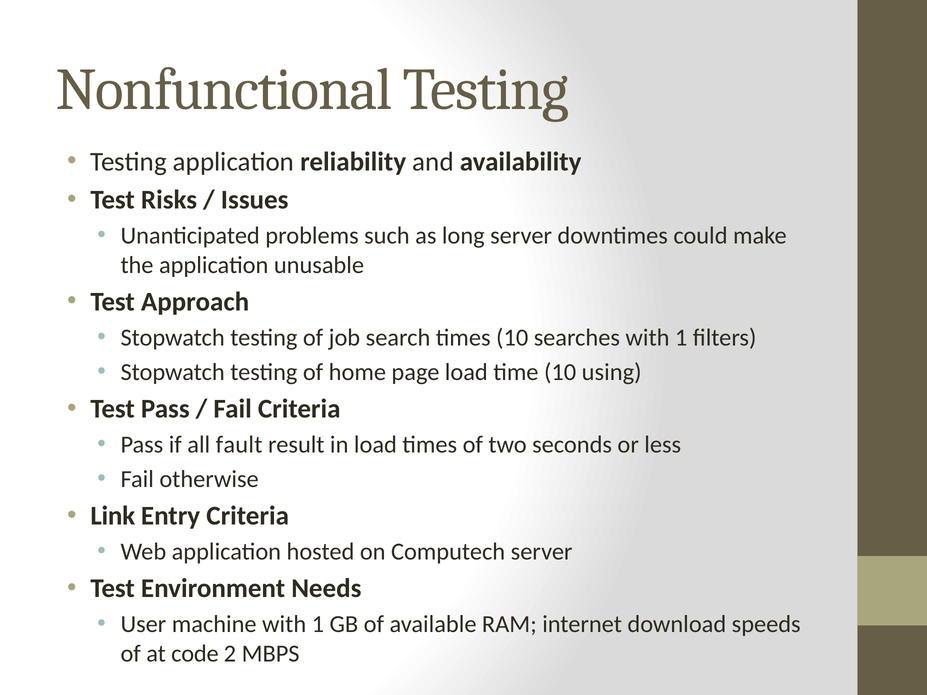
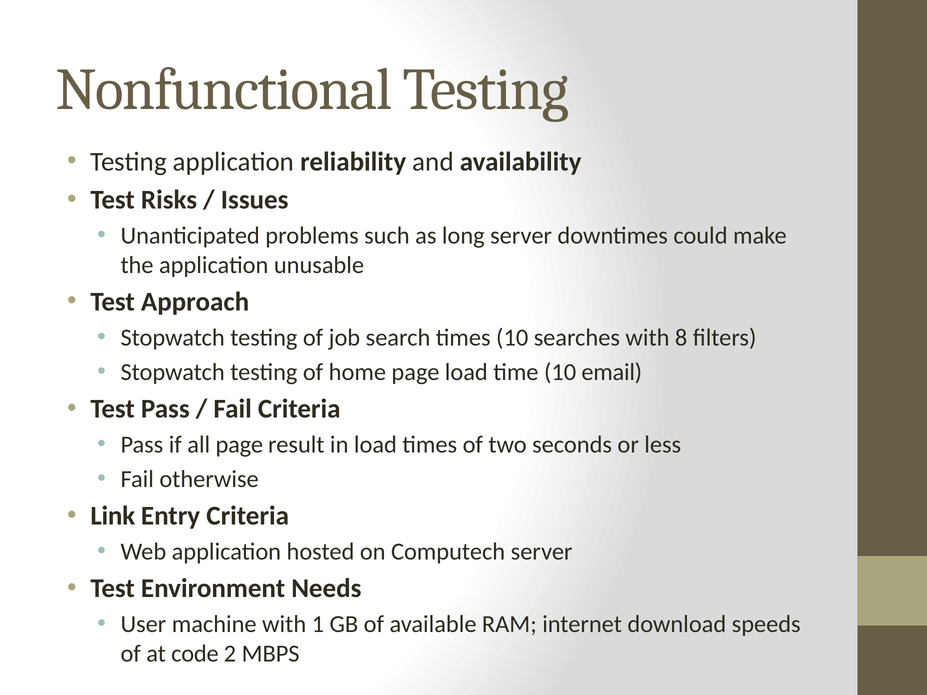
searches with 1: 1 -> 8 (681, 338)
using: using -> email (612, 372)
all fault: fault -> page (239, 445)
